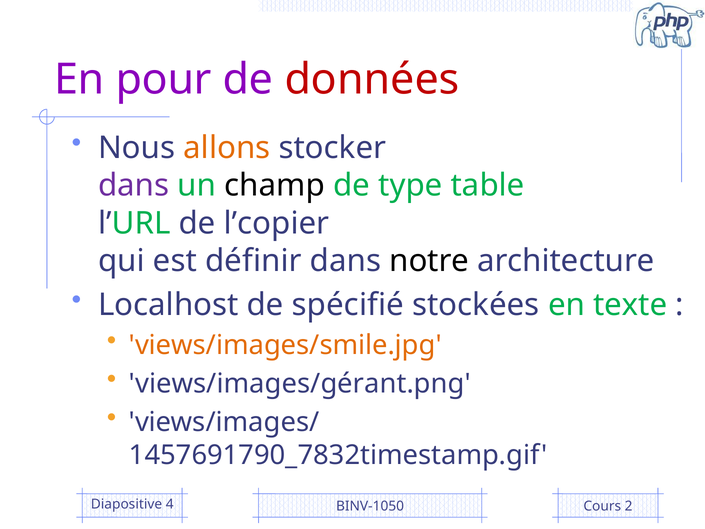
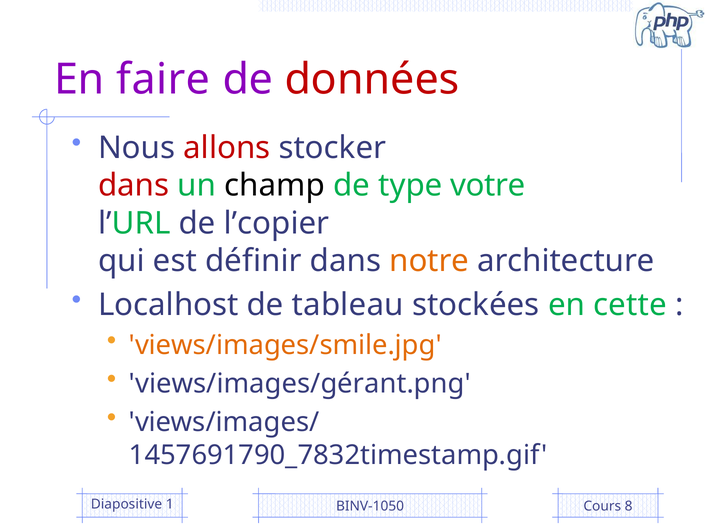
pour: pour -> faire (163, 79)
allons colour: orange -> red (227, 148)
dans colour: purple -> red (134, 186)
table: table -> votre (488, 186)
notre colour: black -> orange (429, 261)
spécifié: spécifié -> tableau (348, 305)
texte: texte -> cette (630, 305)
4: 4 -> 1 (170, 504)
2: 2 -> 8 (629, 506)
